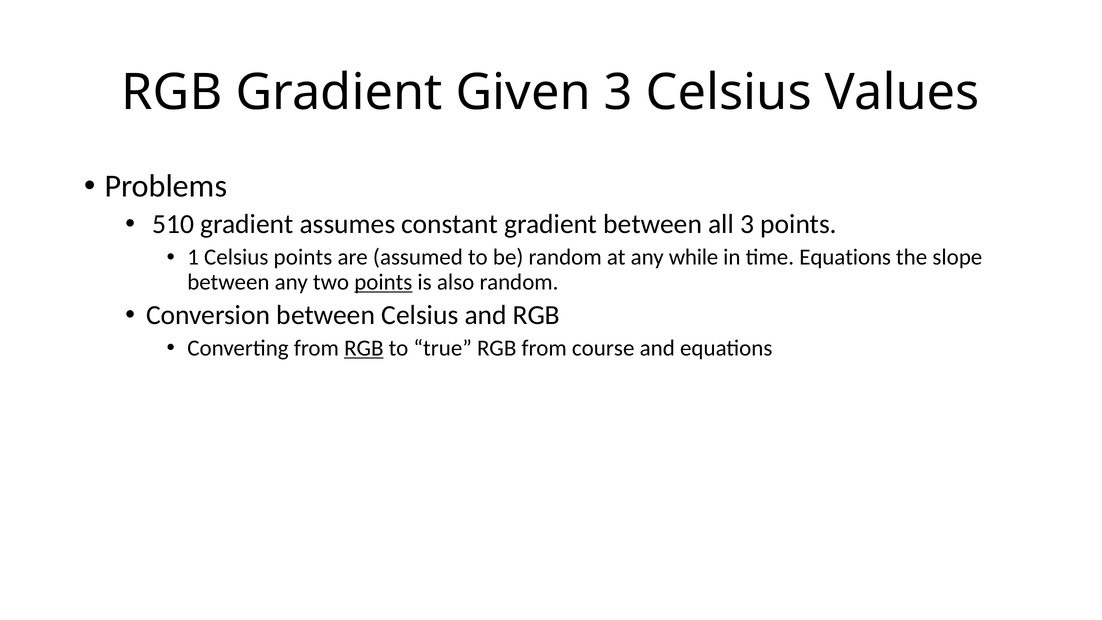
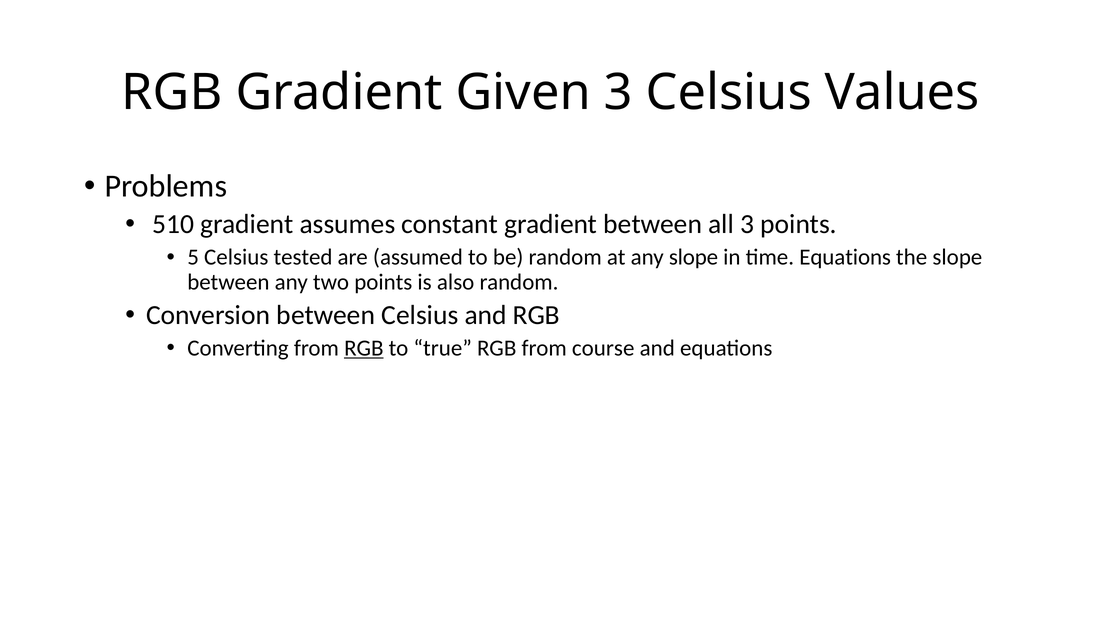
1: 1 -> 5 (193, 257)
Celsius points: points -> tested (303, 257)
any while: while -> slope (693, 257)
points underline: present -> none (383, 282)
